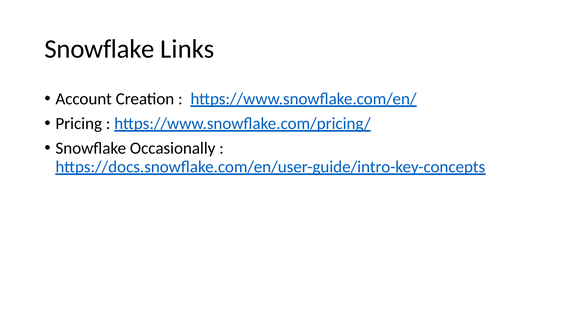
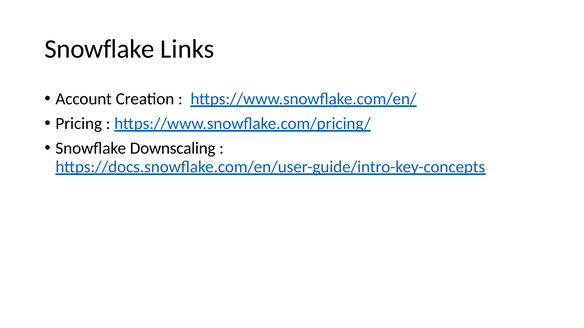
Occasionally: Occasionally -> Downscaling (173, 148)
